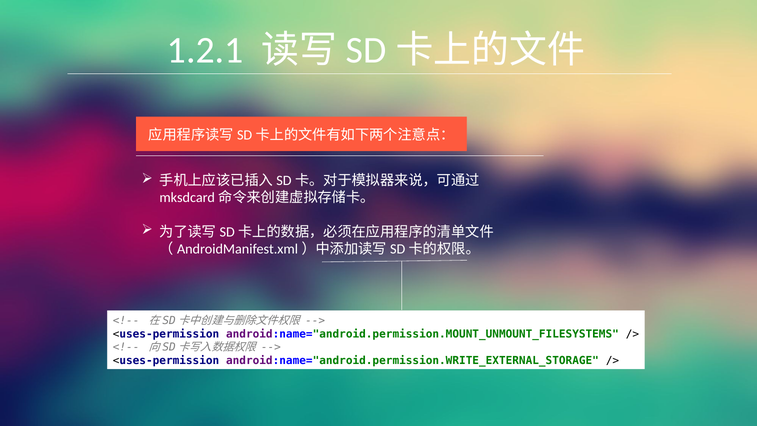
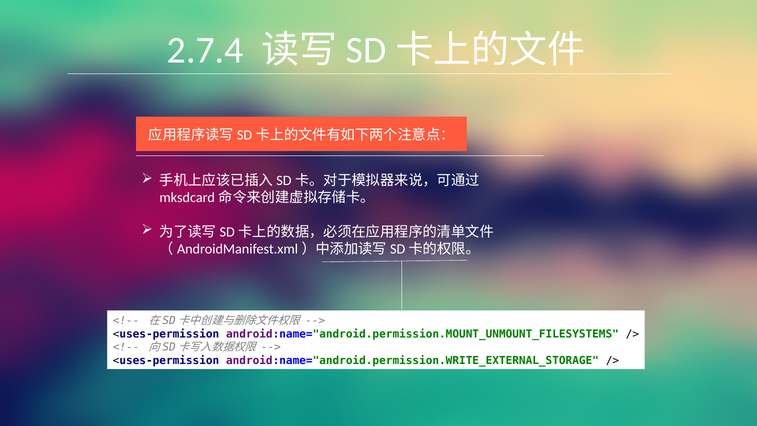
1.2.1: 1.2.1 -> 2.7.4 (205, 50)
